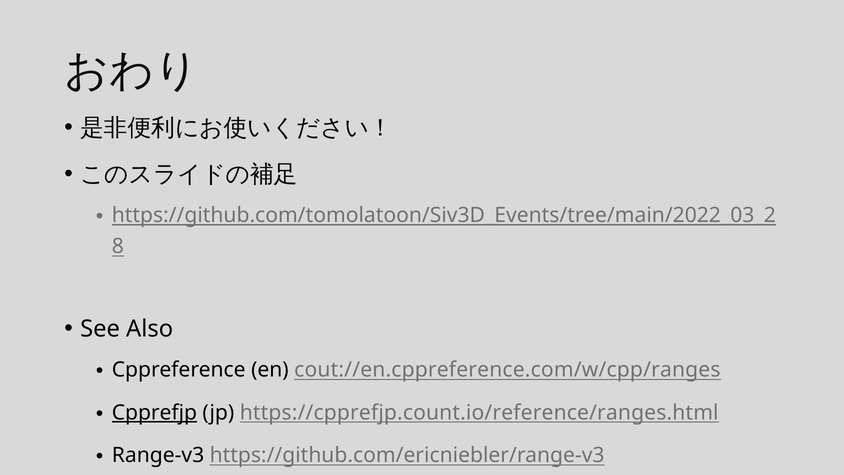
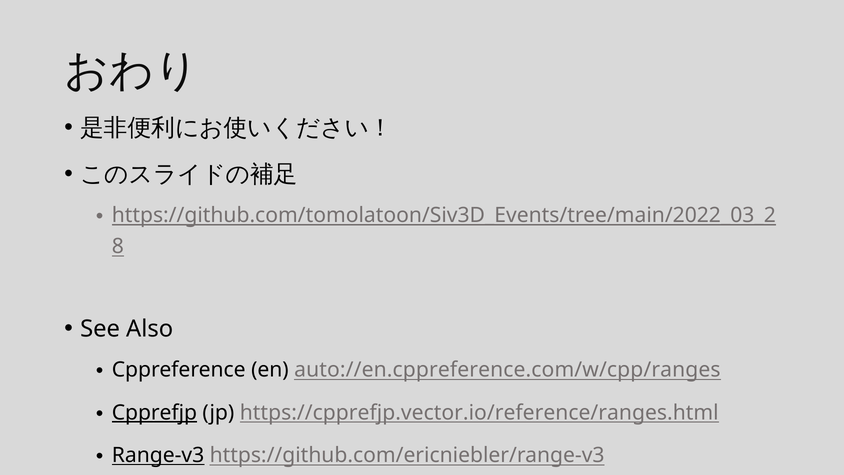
cout://en.cppreference.com/w/cpp/ranges: cout://en.cppreference.com/w/cpp/ranges -> auto://en.cppreference.com/w/cpp/ranges (507, 370)
https://cpprefjp.count.io/reference/ranges.html: https://cpprefjp.count.io/reference/ranges.html -> https://cpprefjp.vector.io/reference/ranges.html (479, 412)
Range-v3 underline: none -> present (158, 455)
